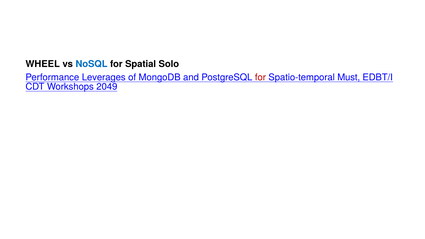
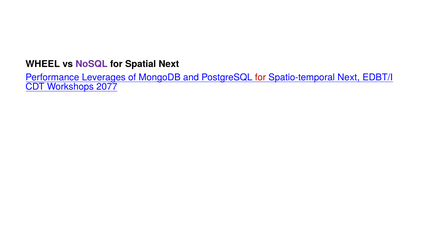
NoSQL colour: blue -> purple (92, 64)
Spatial Solo: Solo -> Next (169, 64)
Spatio-temporal Must: Must -> Next (349, 77)
2049: 2049 -> 2077 (107, 87)
